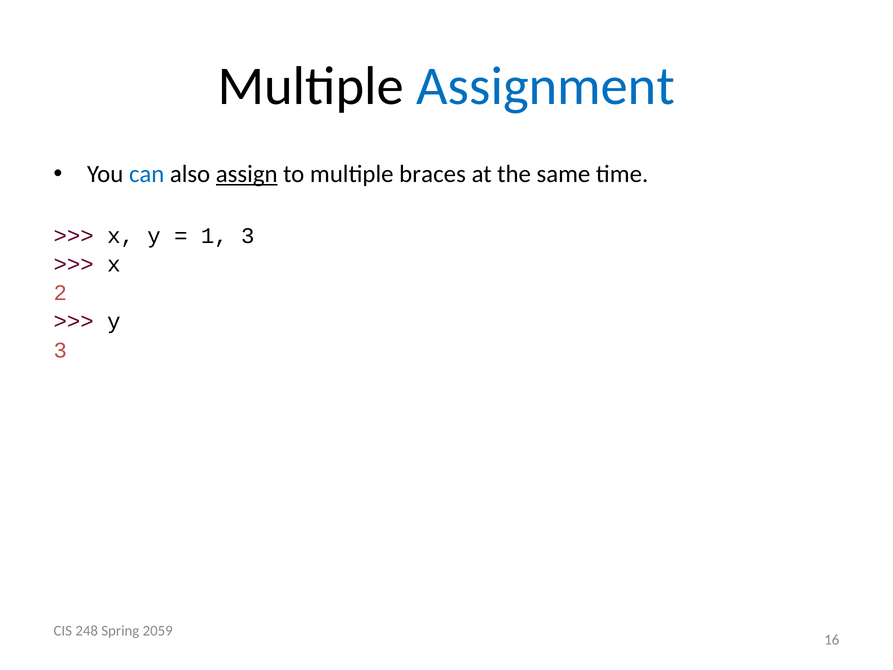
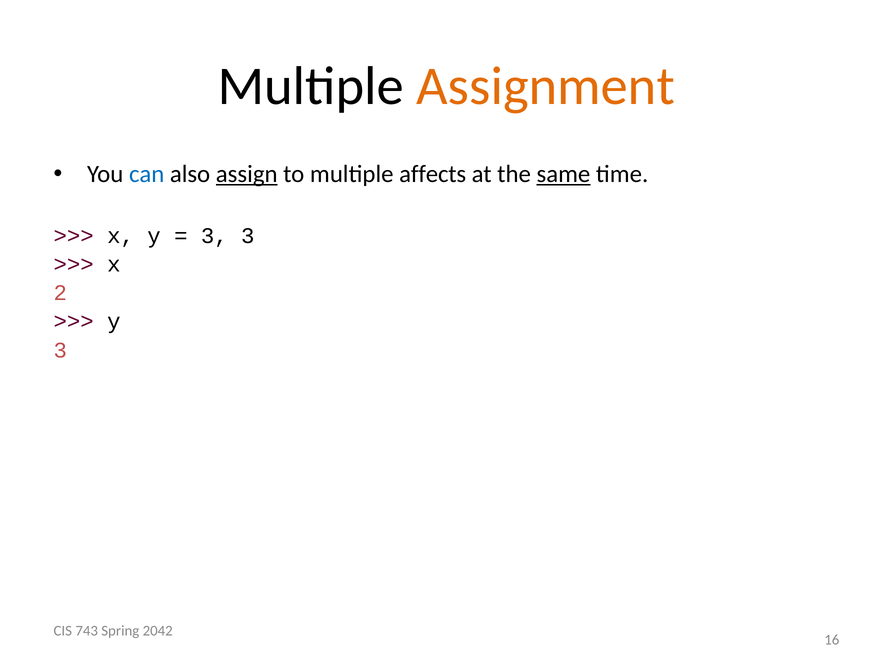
Assignment colour: blue -> orange (546, 86)
braces: braces -> affects (433, 174)
same underline: none -> present (563, 174)
1: 1 -> 3 (214, 236)
248: 248 -> 743 (87, 631)
2059: 2059 -> 2042 (158, 631)
